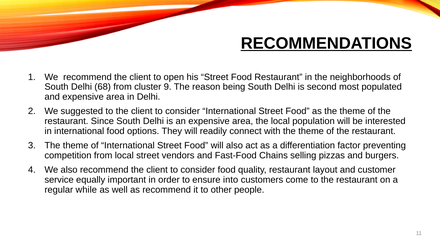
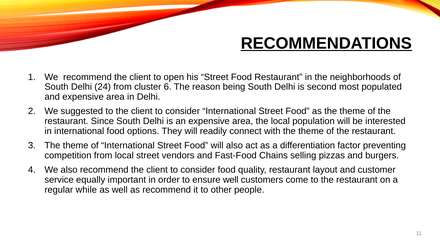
68: 68 -> 24 (103, 87)
9: 9 -> 6 (168, 87)
ensure into: into -> well (231, 180)
